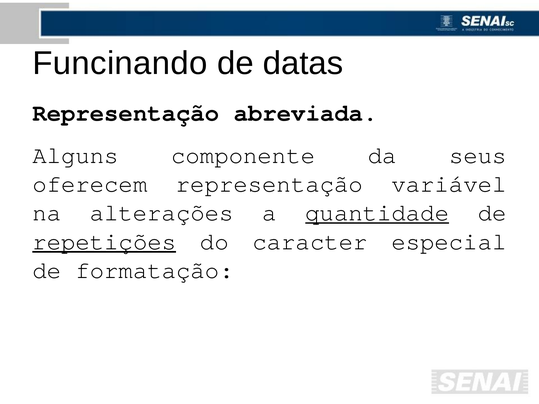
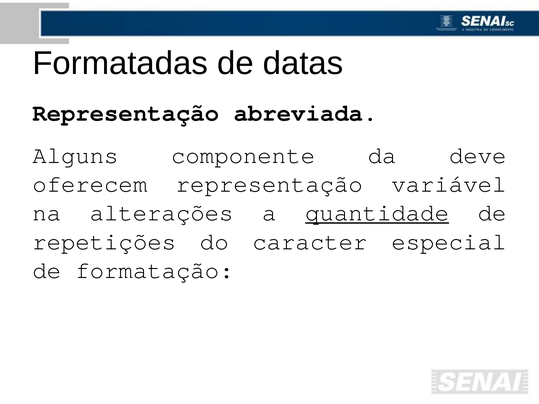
Funcinando: Funcinando -> Formatadas (120, 63)
seus: seus -> deve (478, 155)
repetições underline: present -> none (104, 242)
